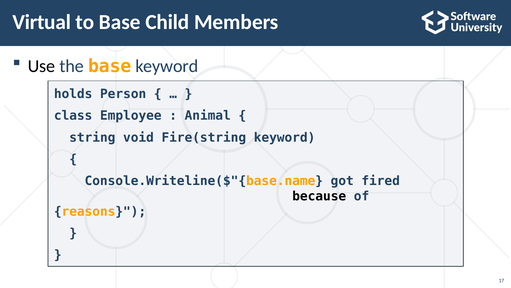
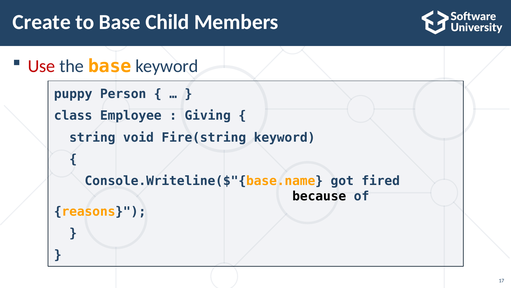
Virtual: Virtual -> Create (42, 22)
Use colour: black -> red (41, 66)
holds: holds -> puppy (73, 94)
Animal: Animal -> Giving (208, 115)
